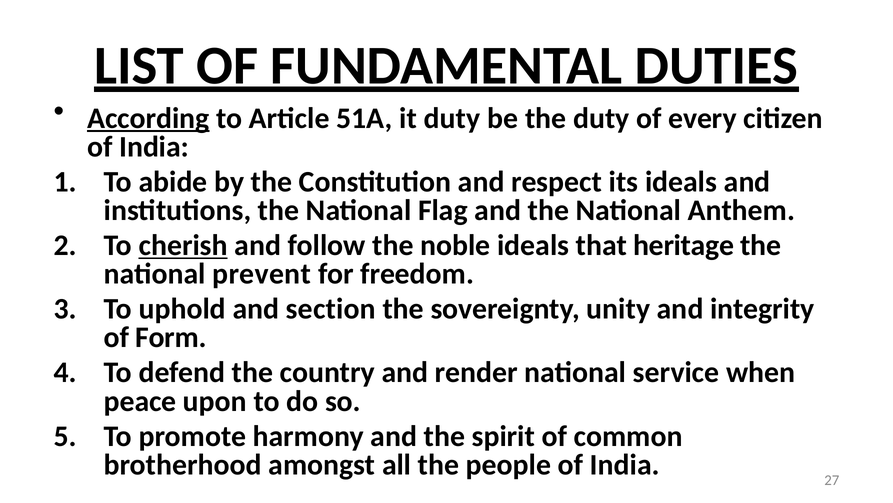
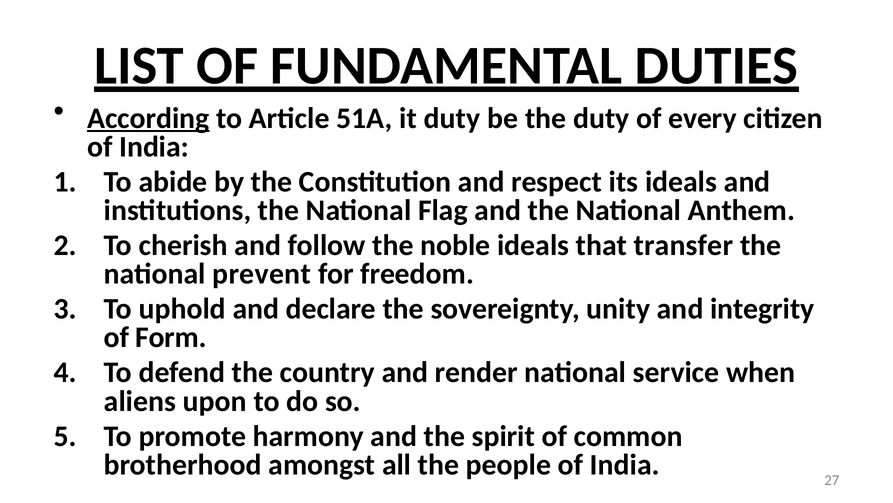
cherish underline: present -> none (183, 245)
heritage: heritage -> transfer (683, 245)
section: section -> declare (331, 309)
peace: peace -> aliens (140, 401)
